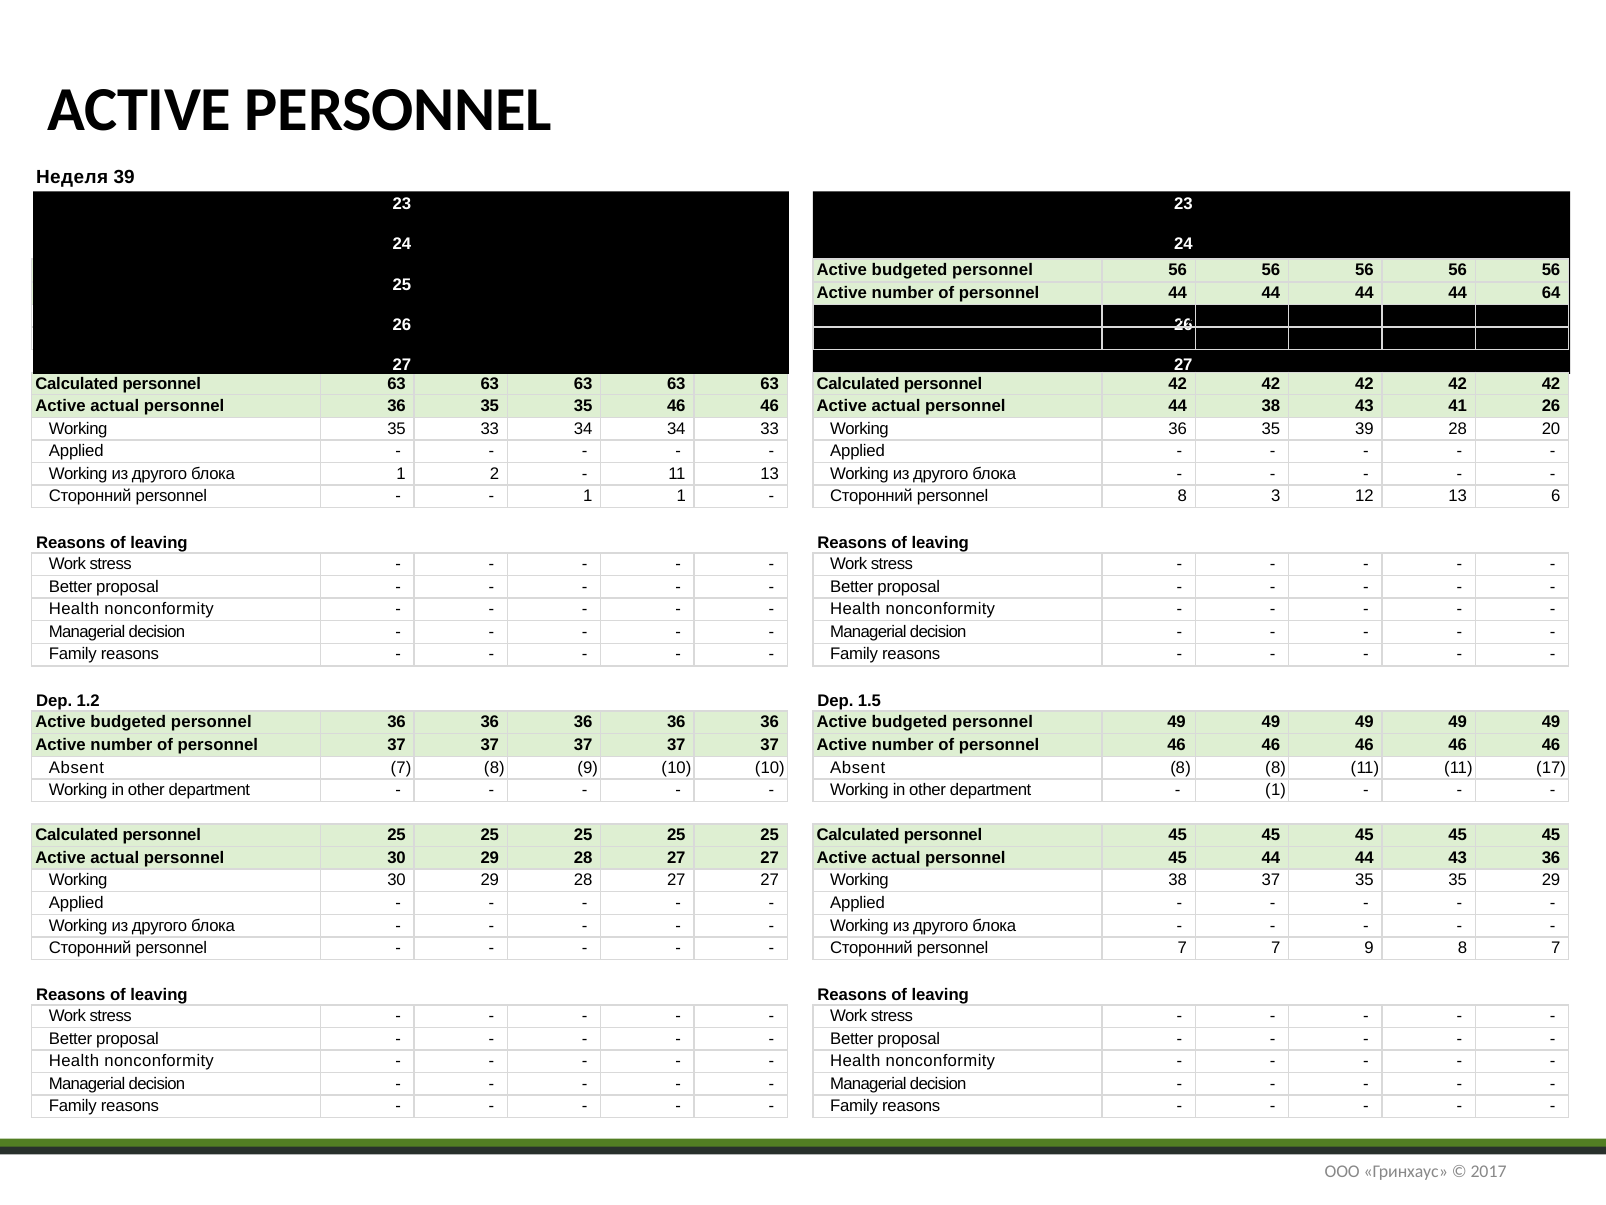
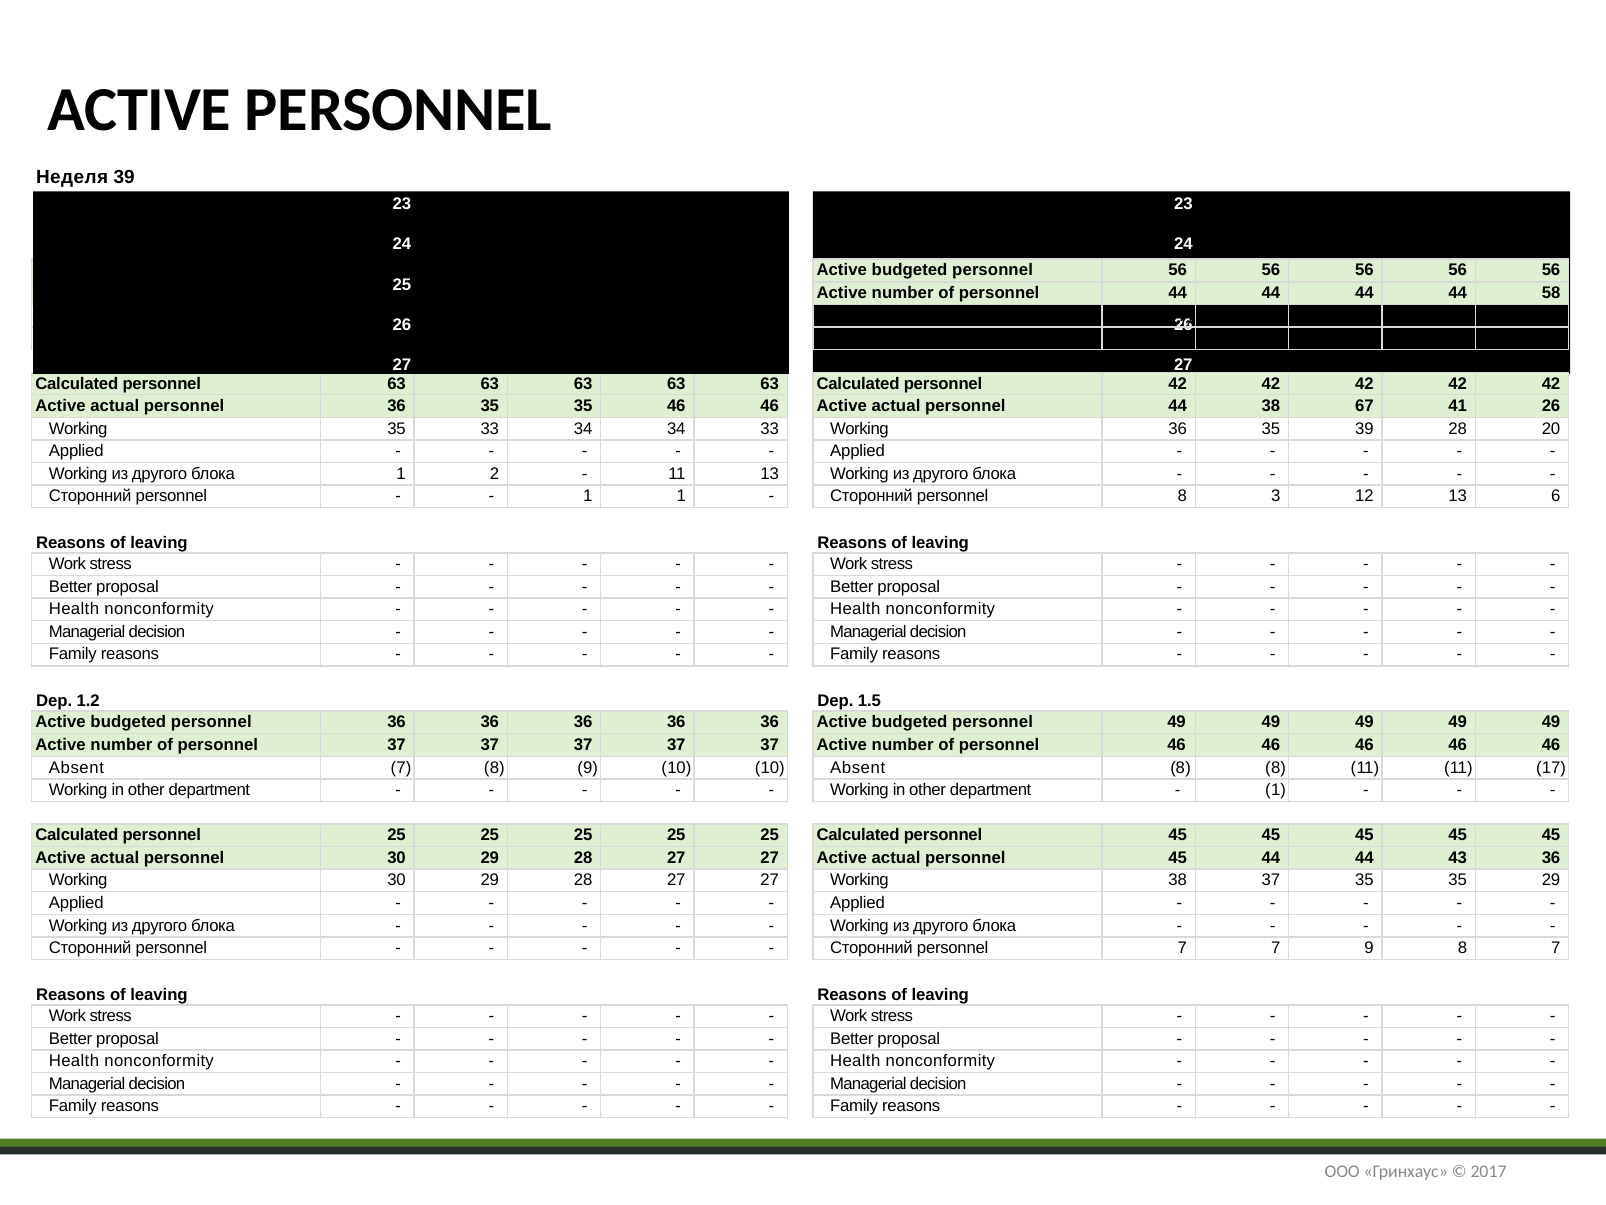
64: 64 -> 58 (1551, 293)
38 43: 43 -> 67 (1364, 406)
